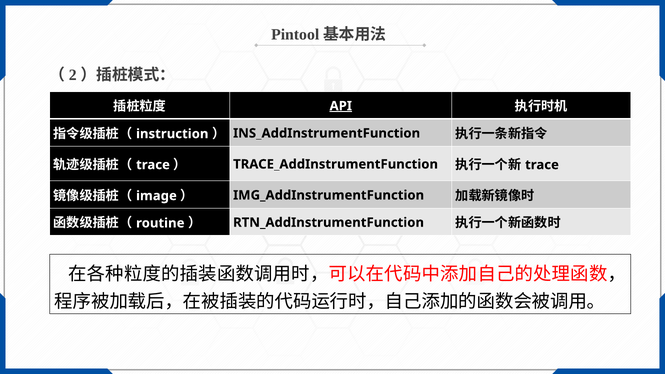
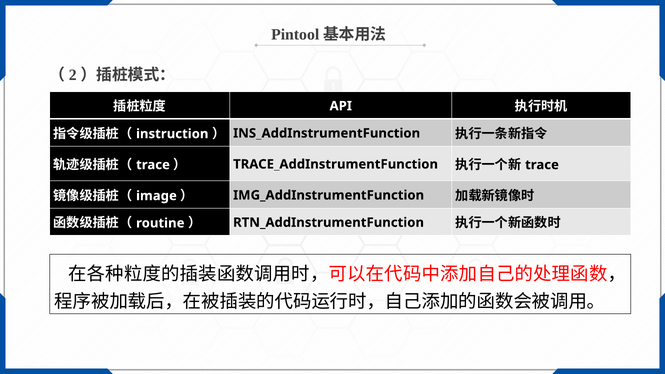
API underline: present -> none (341, 106)
